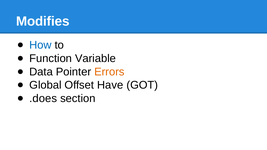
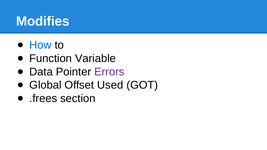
Errors colour: orange -> purple (109, 72)
Have: Have -> Used (110, 85)
.does: .does -> .frees (43, 99)
